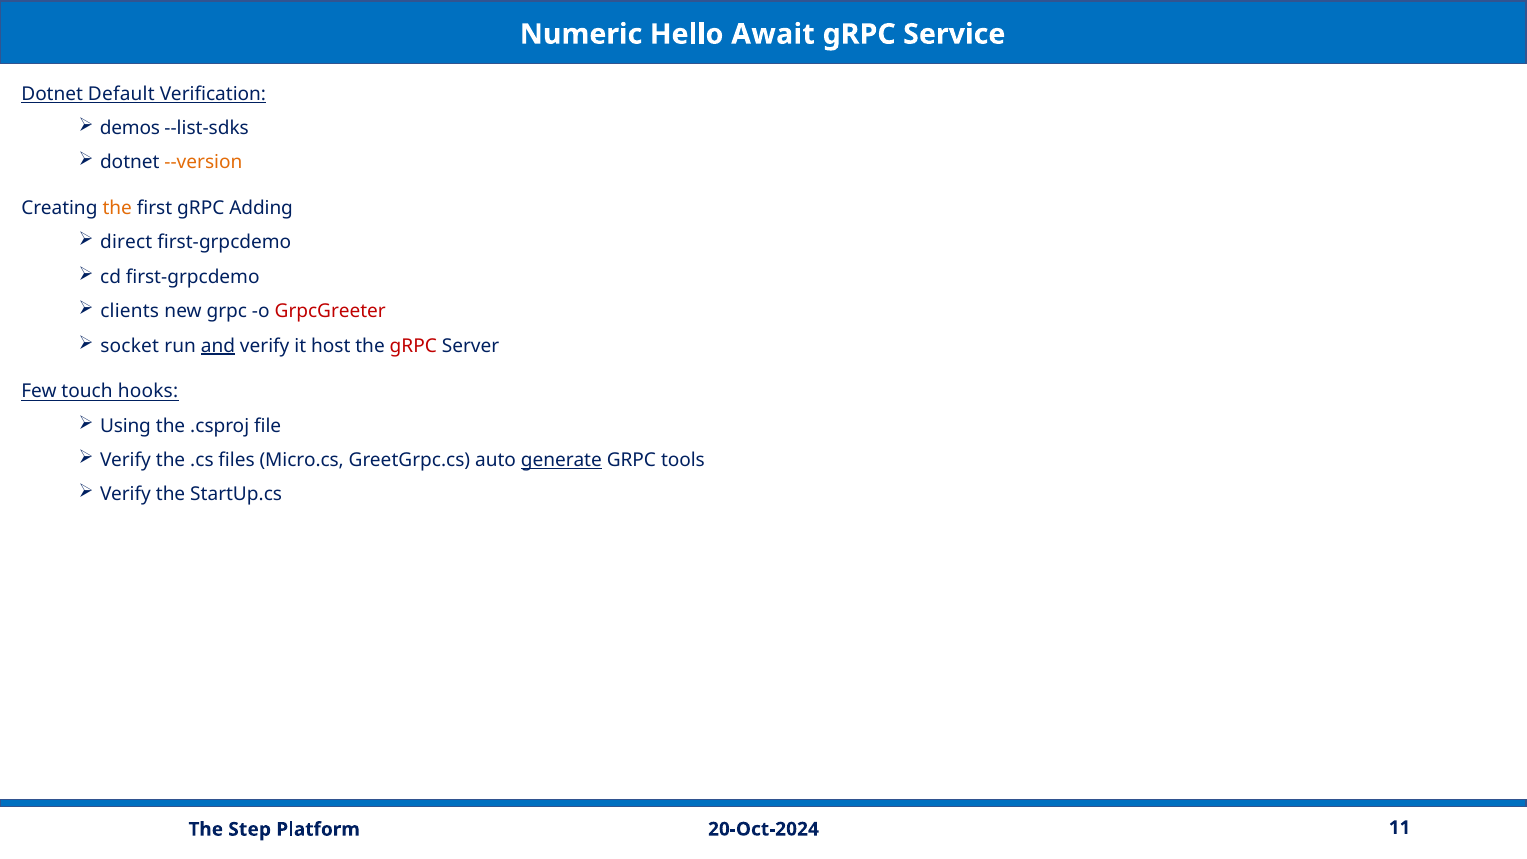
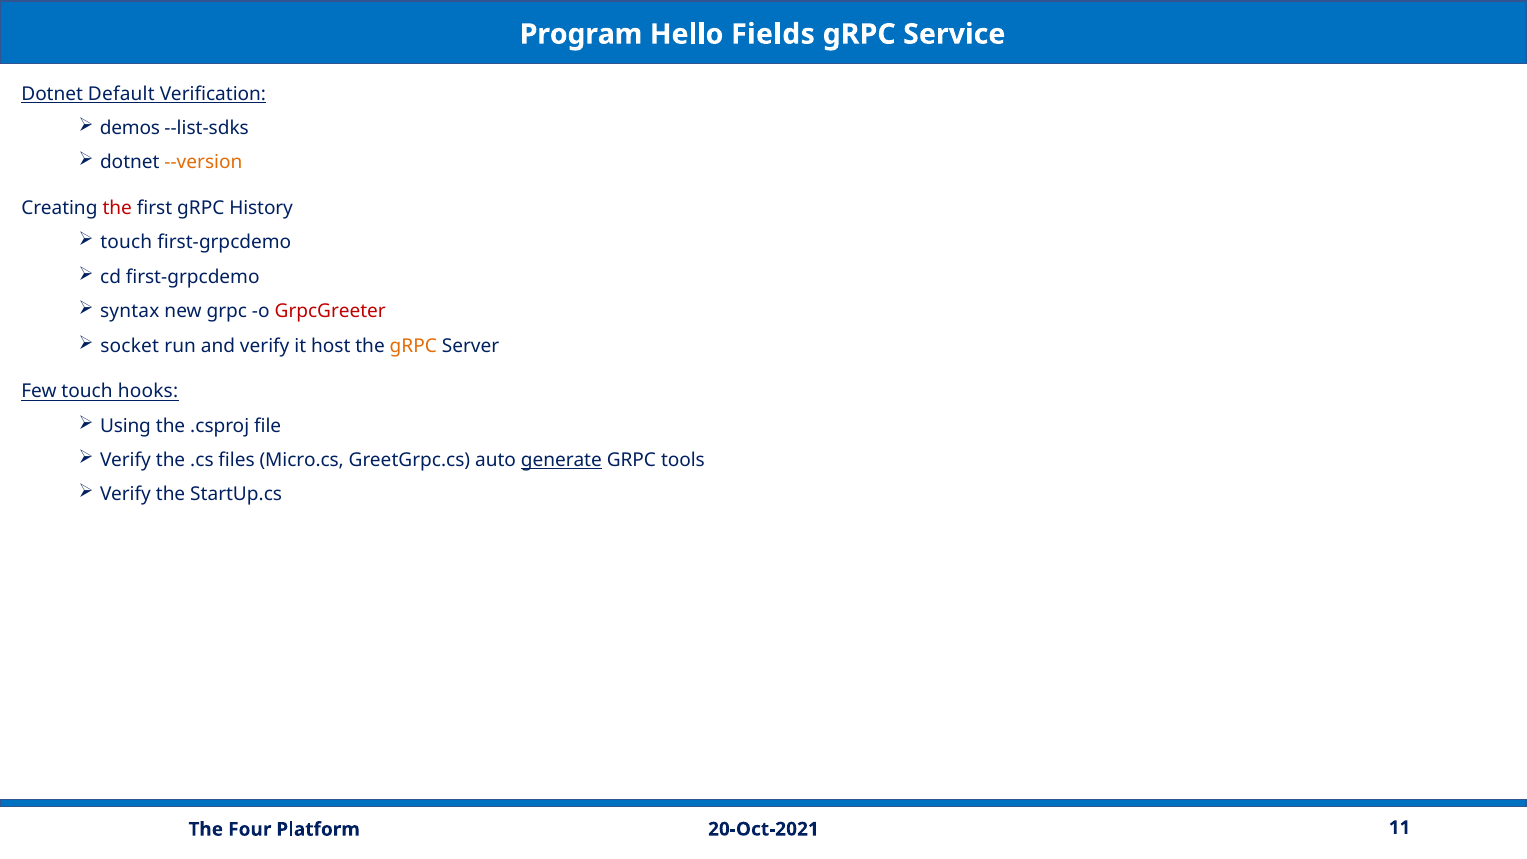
Numeric: Numeric -> Program (581, 34)
Await: Await -> Fields (773, 34)
the colour: orange -> red (117, 208)
Adding: Adding -> History (261, 208)
direct: direct -> touch (126, 243)
clients: clients -> syntax (130, 311)
and underline: present -> none (218, 346)
gRPC colour: red -> orange (413, 346)
20-Oct-2024: 20-Oct-2024 -> 20-Oct-2021 (763, 829)
Step: Step -> Four (250, 829)
